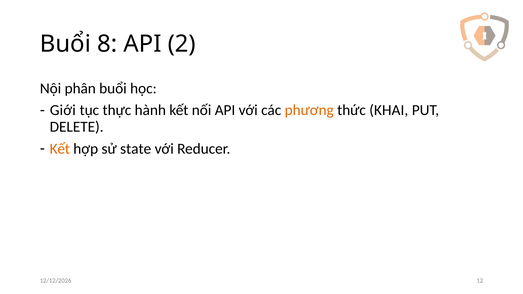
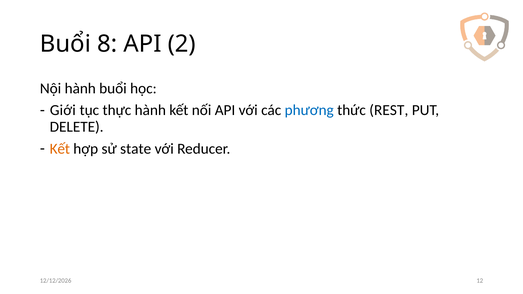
Nội phân: phân -> hành (80, 88)
phương colour: orange -> blue (309, 110)
KHAI: KHAI -> REST (389, 110)
